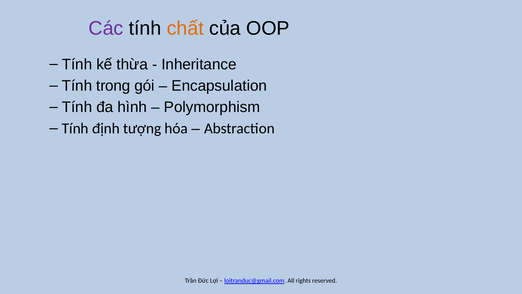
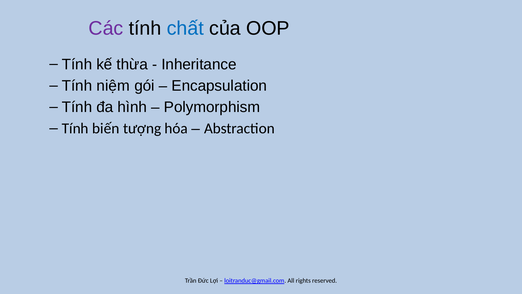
chất colour: orange -> blue (185, 28)
trong: trong -> niệm (113, 86)
định: định -> biến (106, 128)
